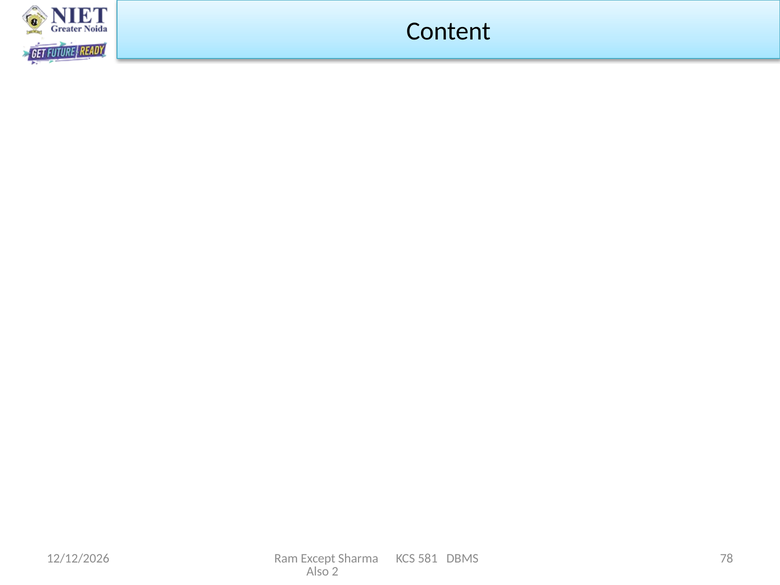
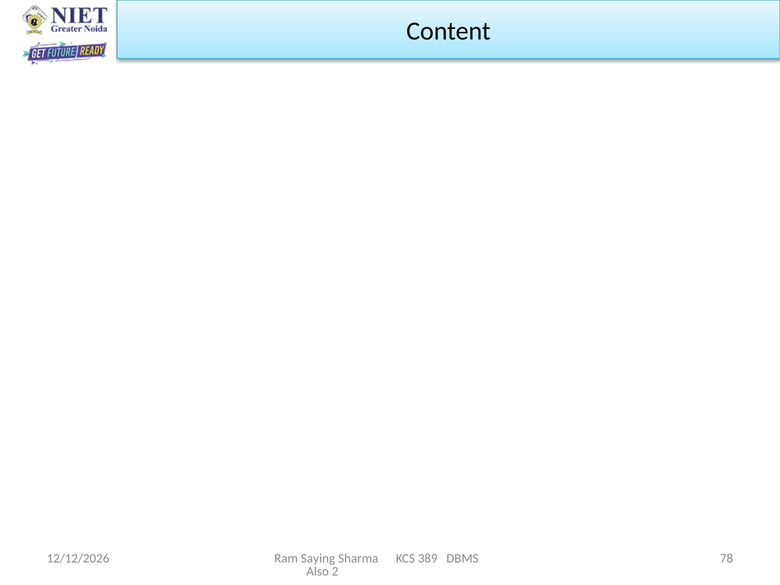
Except: Except -> Saying (318, 559)
581: 581 -> 389 (428, 559)
